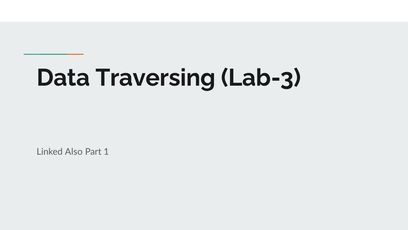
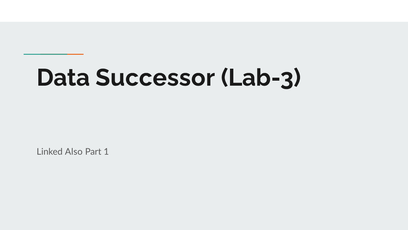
Traversing: Traversing -> Successor (155, 78)
